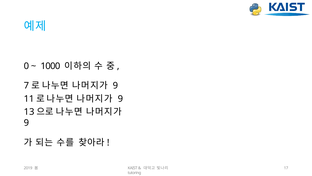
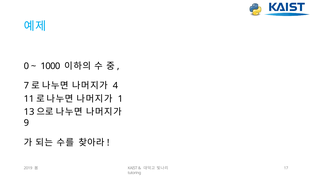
9: 9 -> 4 (115, 85)
9: 9 -> 1 (120, 98)
